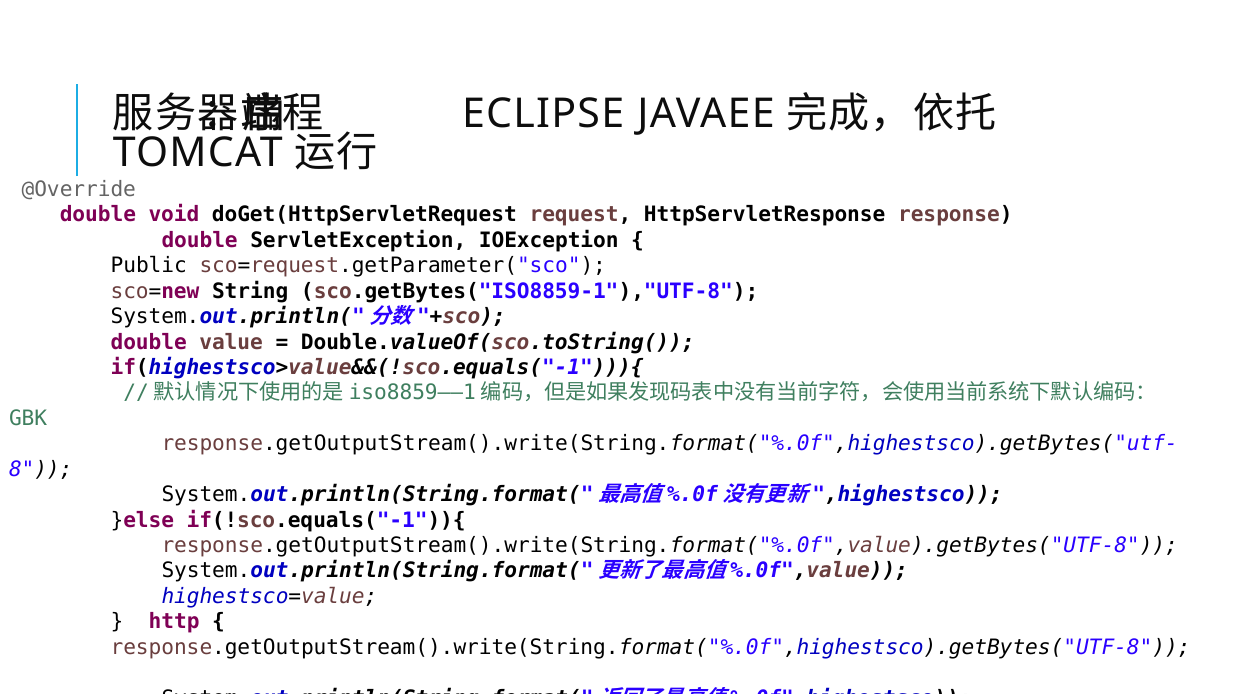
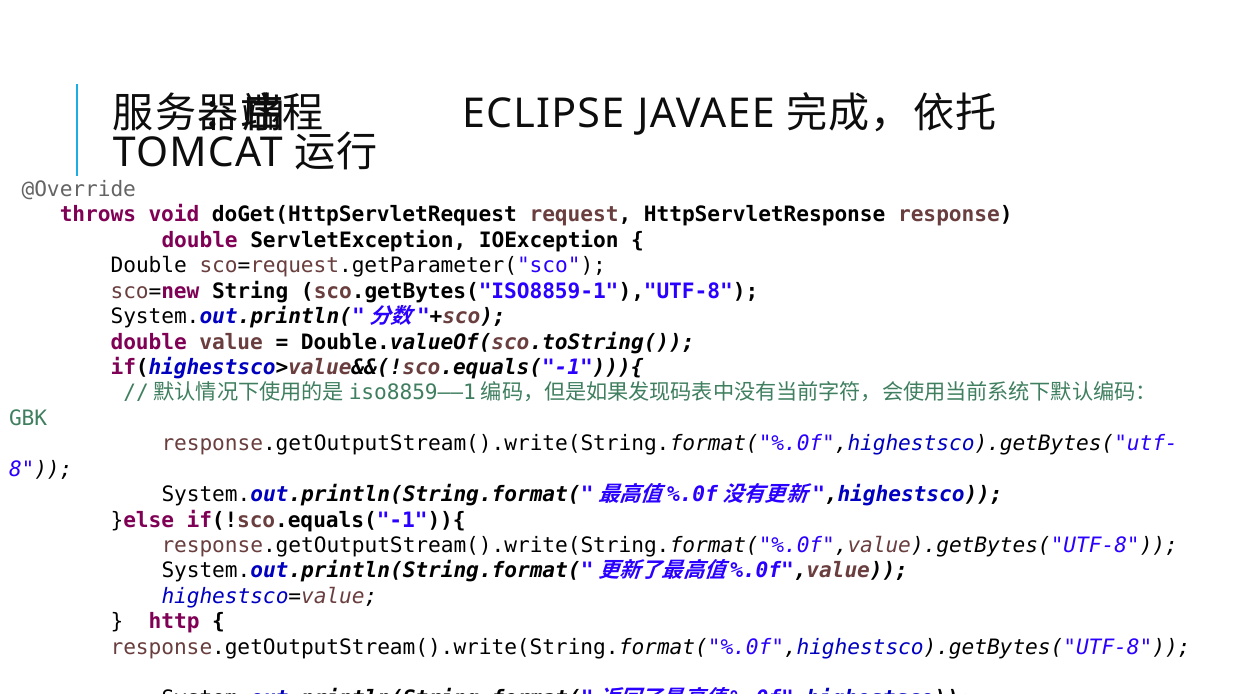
double: double -> throws (98, 215)
Public: Public -> Double (149, 266)
